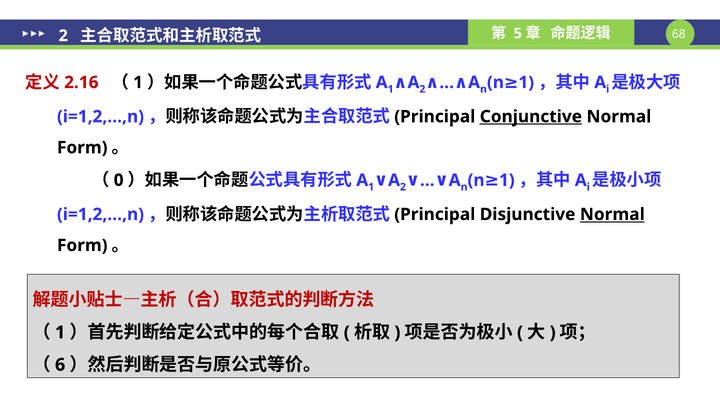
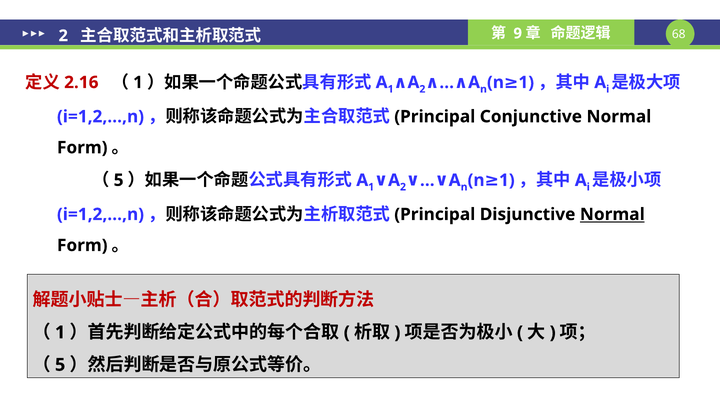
5: 5 -> 9 (518, 33)
Conjunctive underline: present -> none (531, 117)
0: 0 -> 5 (119, 180)
6: 6 -> 5 (60, 365)
